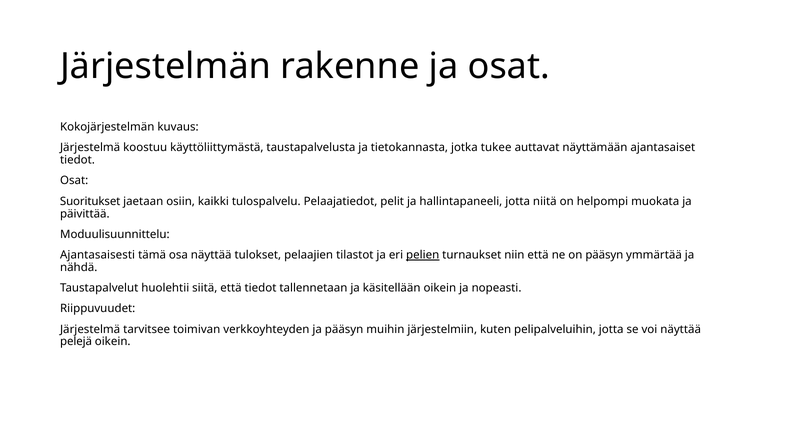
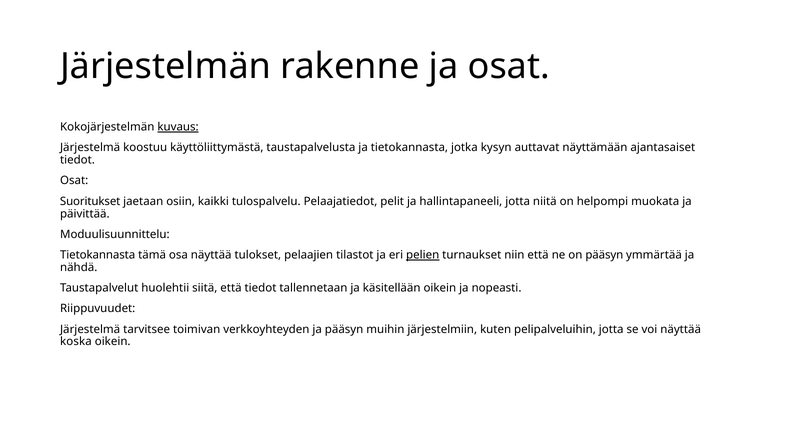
kuvaus underline: none -> present (178, 127)
tukee: tukee -> kysyn (496, 148)
Ajantasaisesti: Ajantasaisesti -> Tietokannasta (98, 255)
pelejä: pelejä -> koska (76, 342)
